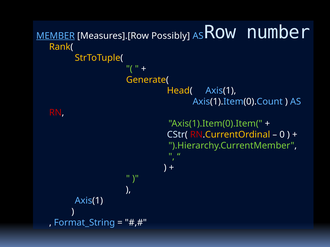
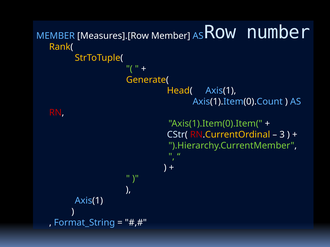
MEMBER underline: present -> none (56, 36)
Measures].[Row Possibly: Possibly -> Member (171, 36)
0: 0 -> 3 (282, 135)
